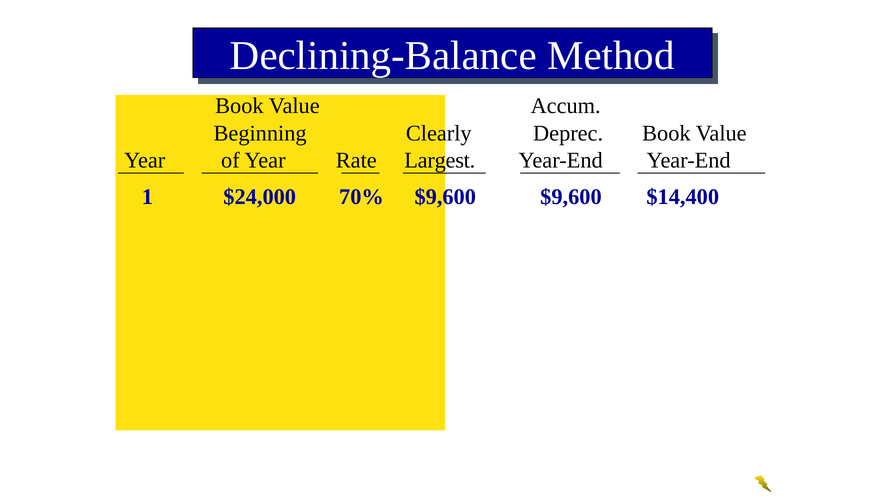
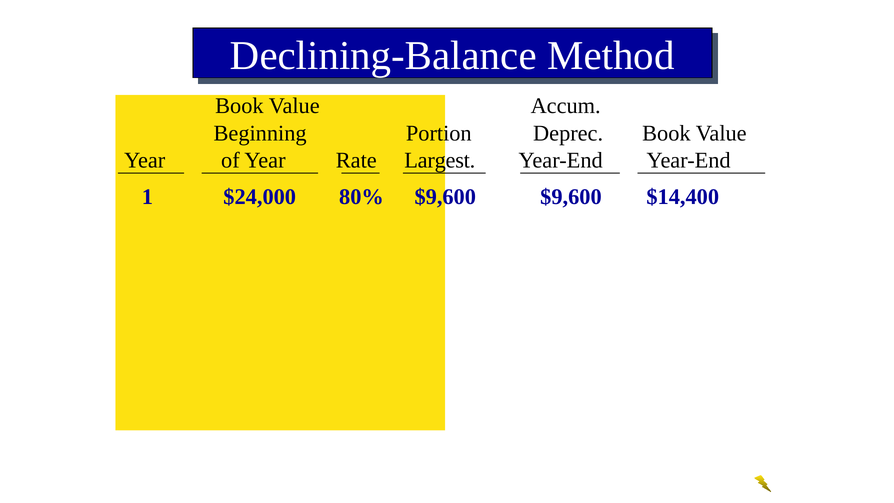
Clearly: Clearly -> Portion (439, 133)
70%: 70% -> 80% (361, 197)
